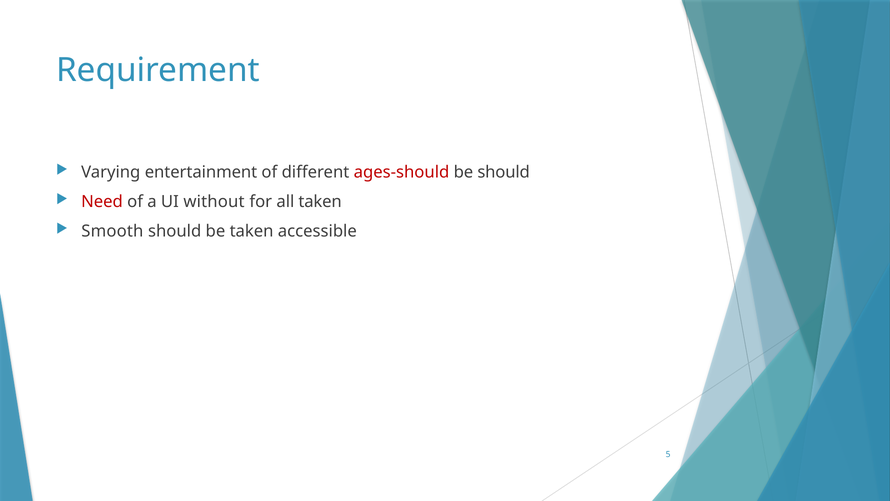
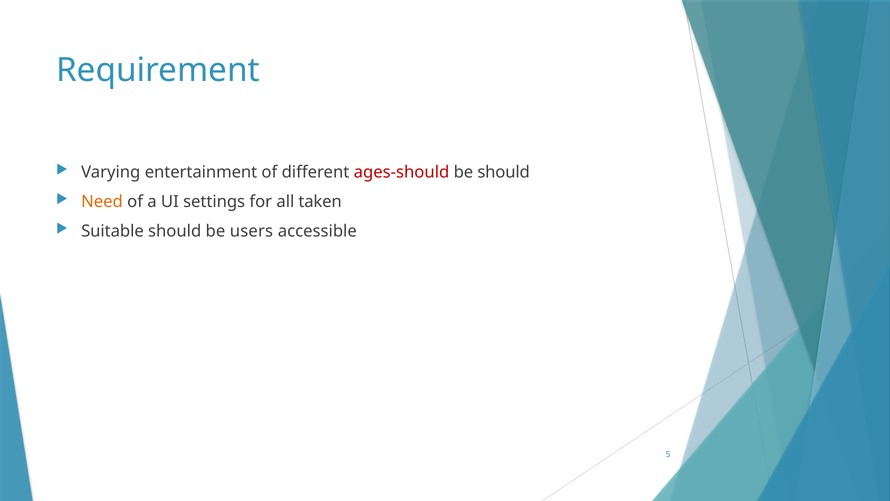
Need colour: red -> orange (102, 202)
without: without -> settings (214, 202)
Smooth: Smooth -> Suitable (112, 231)
be taken: taken -> users (251, 231)
